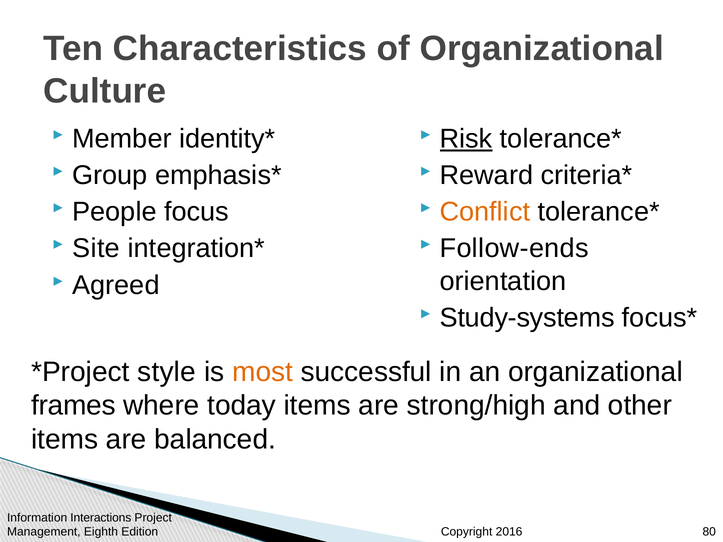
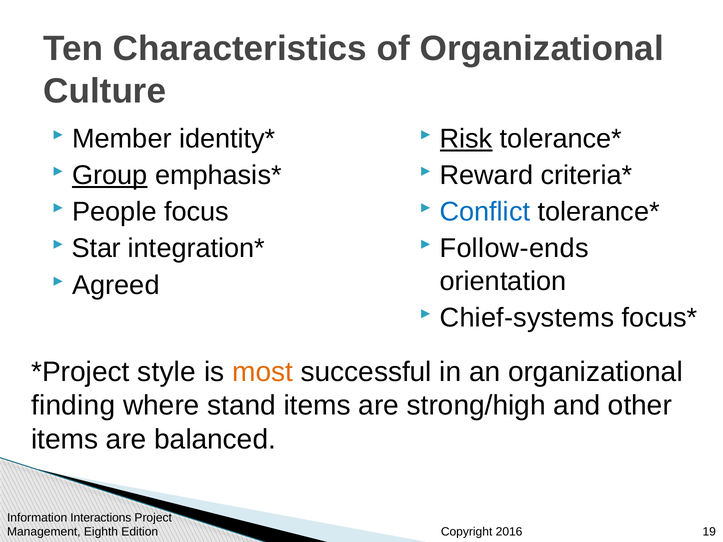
Group underline: none -> present (110, 175)
Conflict colour: orange -> blue (485, 212)
Site: Site -> Star (96, 249)
Study-systems: Study-systems -> Chief-systems (527, 318)
frames: frames -> finding (73, 406)
today: today -> stand (242, 406)
80: 80 -> 19 (709, 532)
